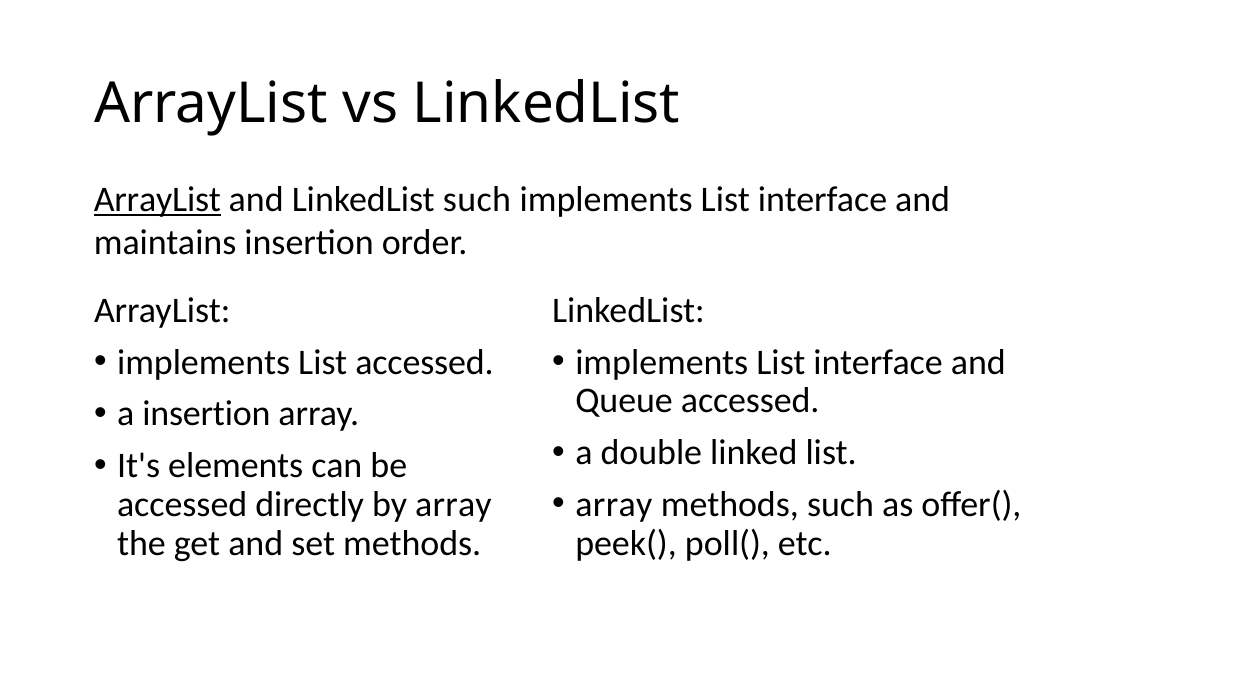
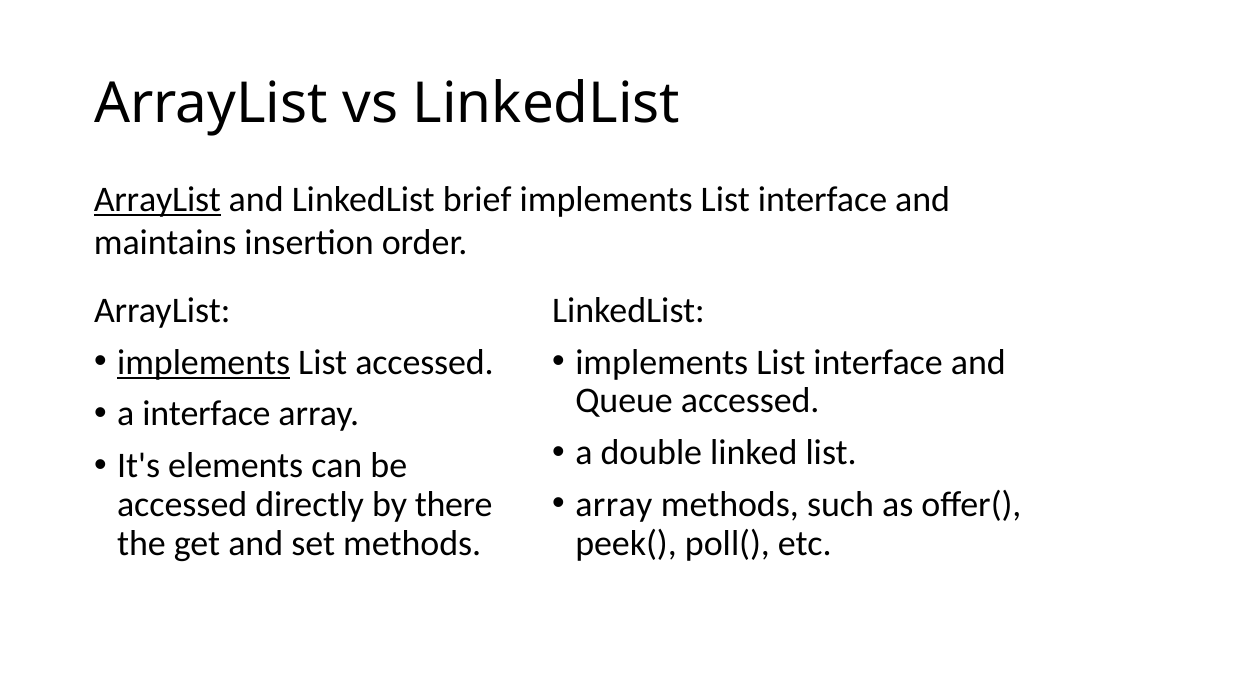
LinkedList such: such -> brief (477, 200)
implements underline: none -> present (204, 362)
a insertion: insertion -> interface (206, 414)
by array: array -> there (454, 504)
